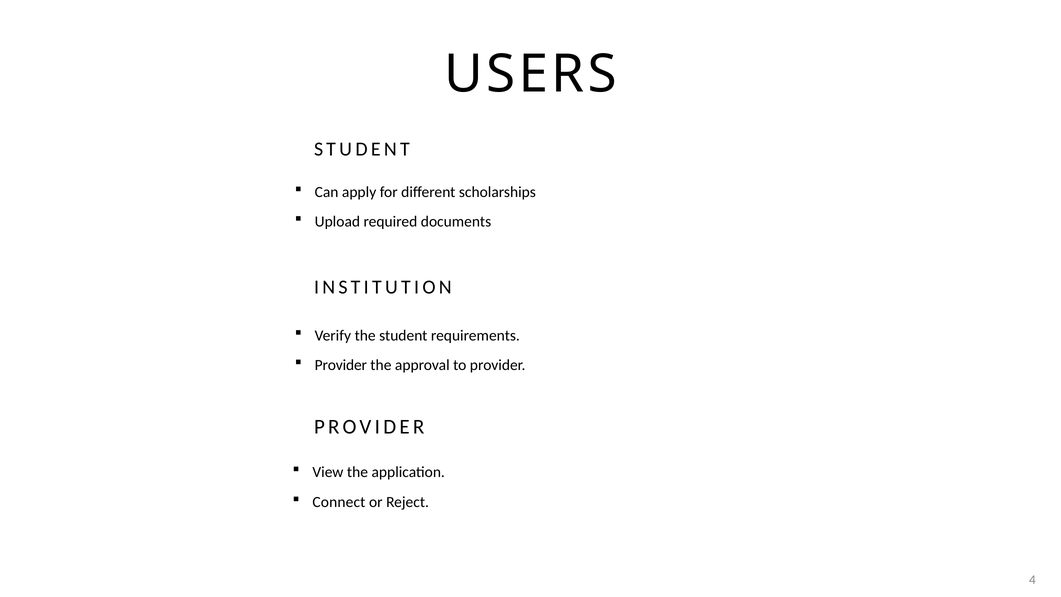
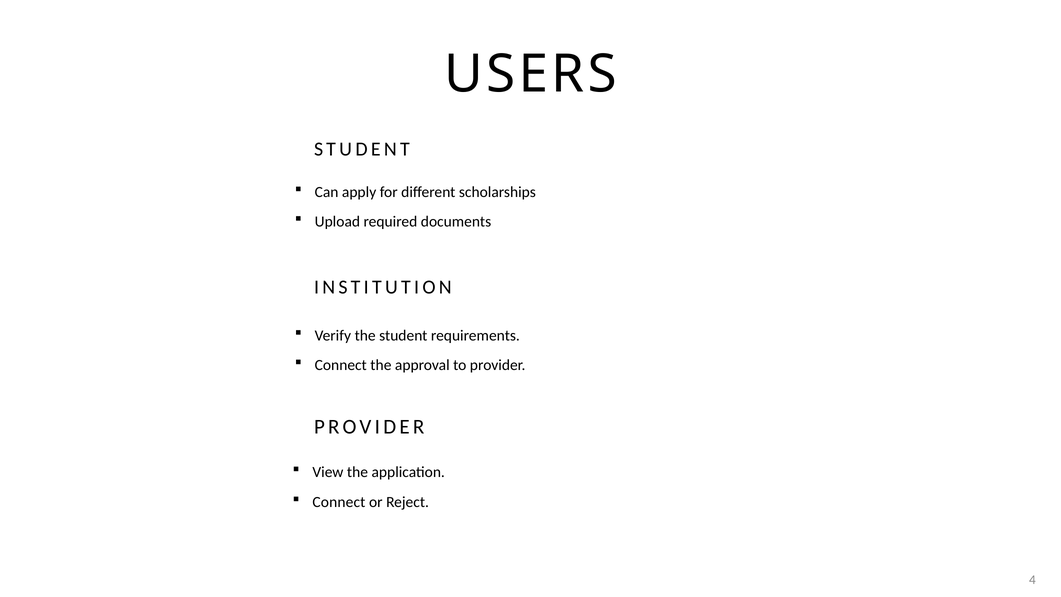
Provider: Provider -> Connect (341, 365)
